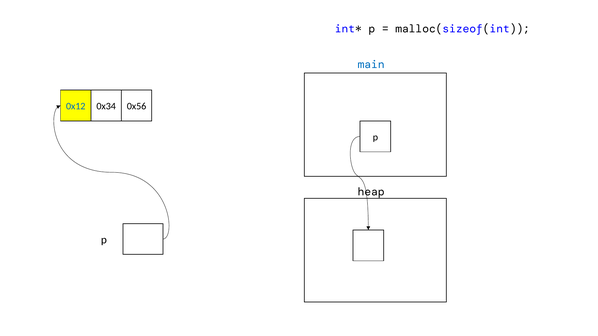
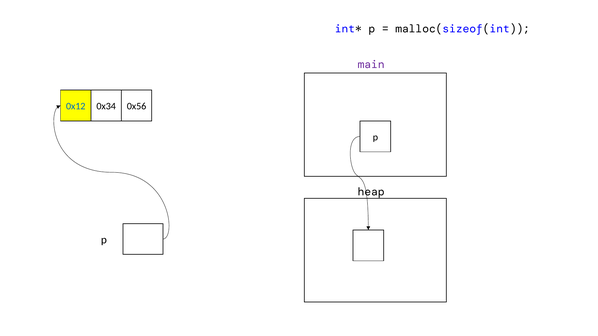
main colour: blue -> purple (371, 65)
